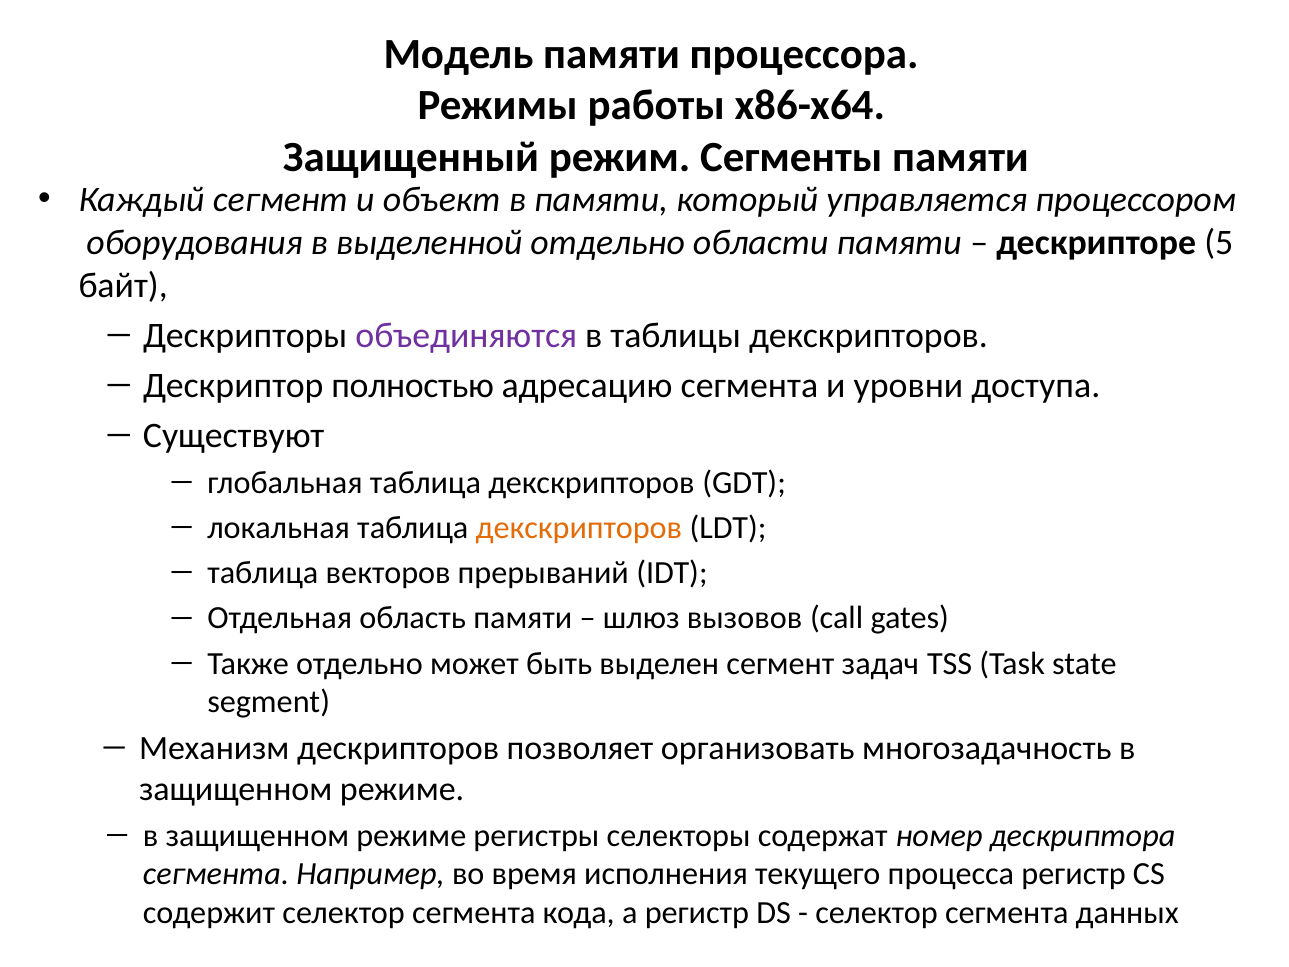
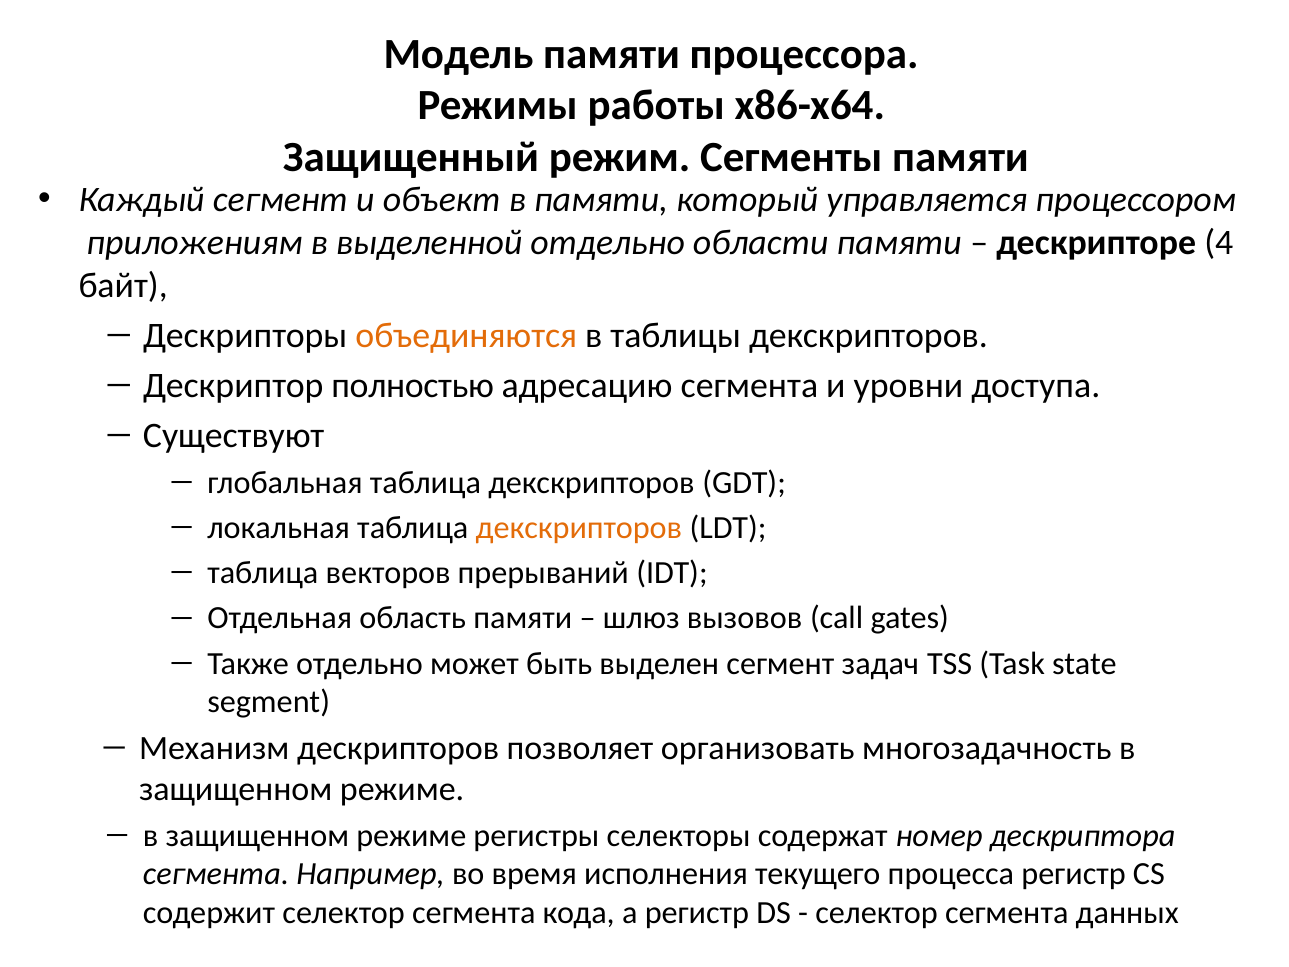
оборудования: оборудования -> приложениям (194, 242)
5: 5 -> 4 (1219, 242)
объединяются colour: purple -> orange (466, 335)
